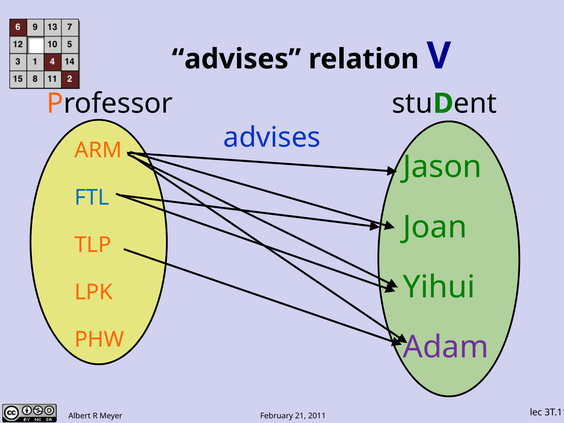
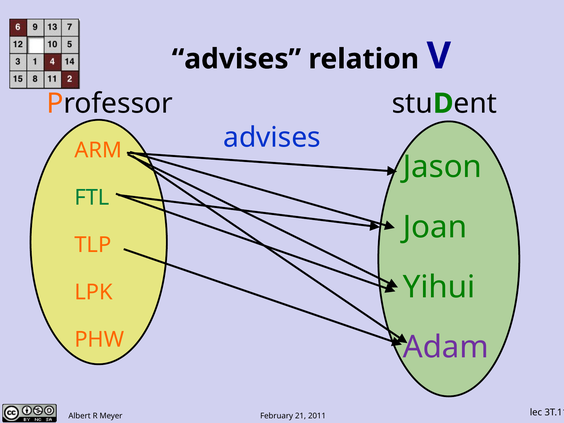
FTL colour: blue -> green (92, 198)
